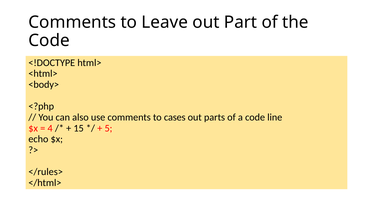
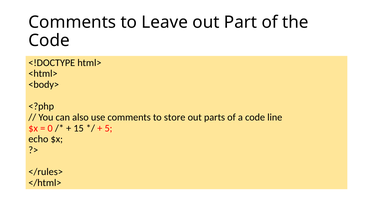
cases: cases -> store (175, 117)
4: 4 -> 0 (50, 128)
